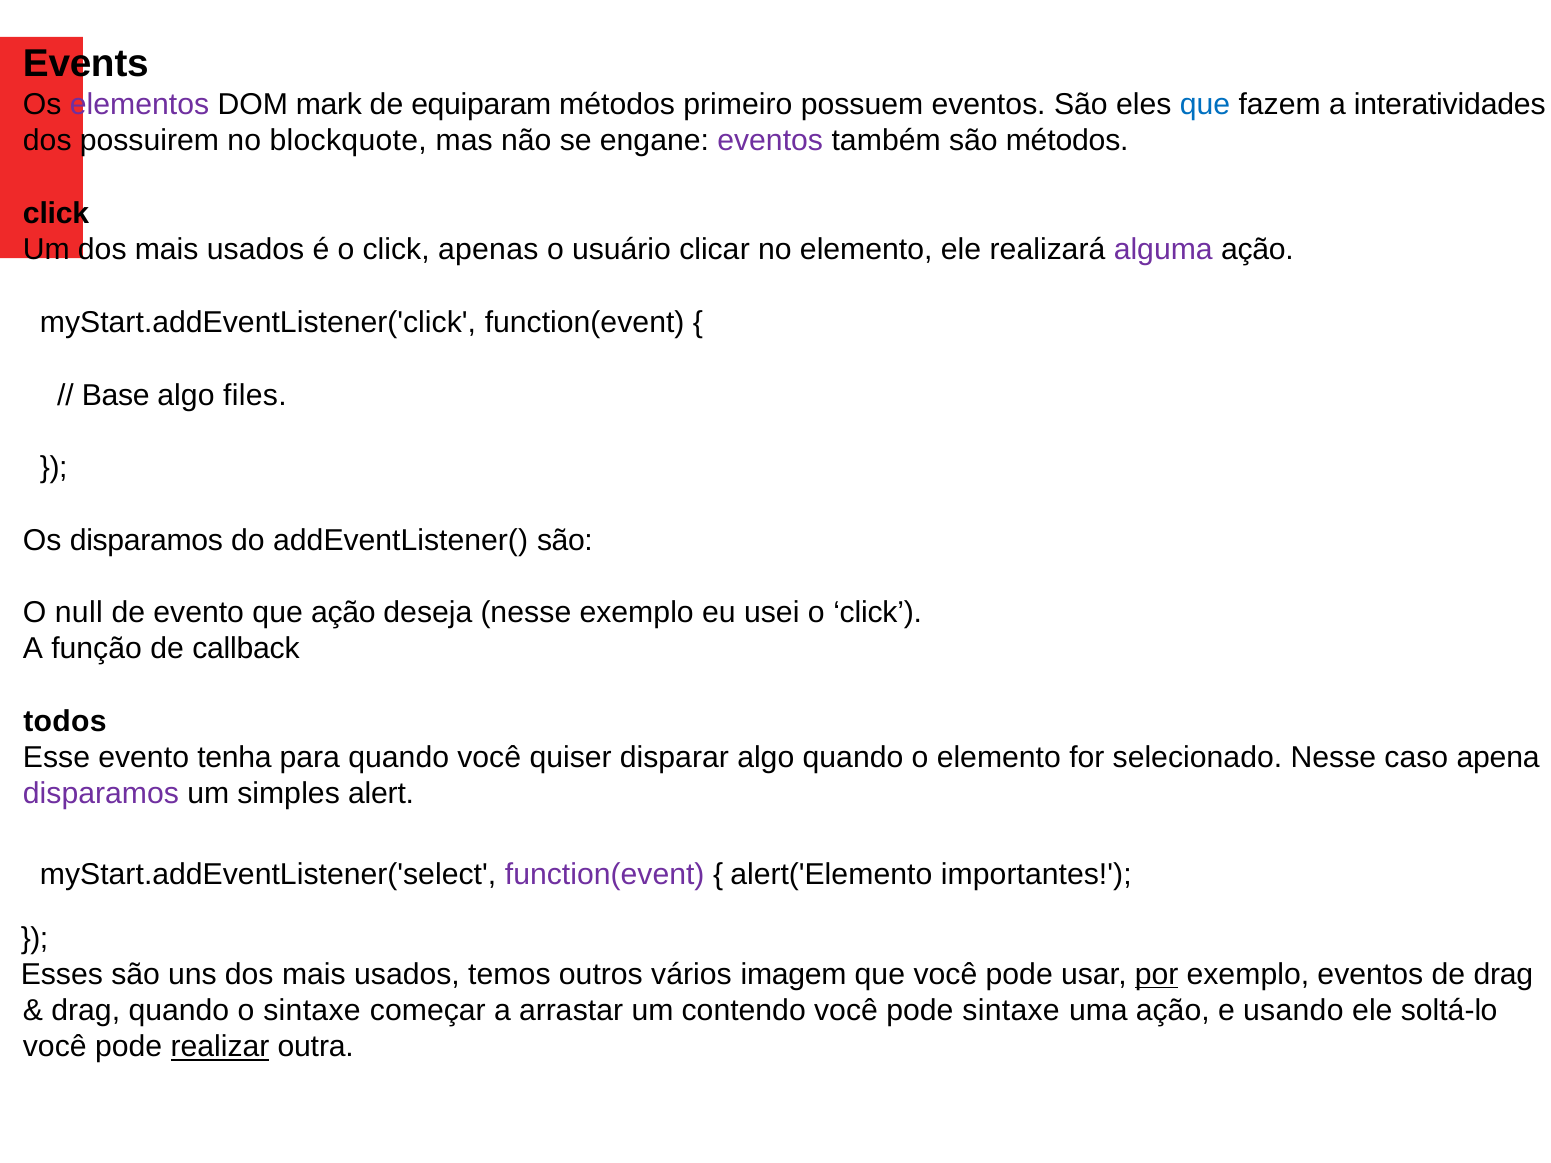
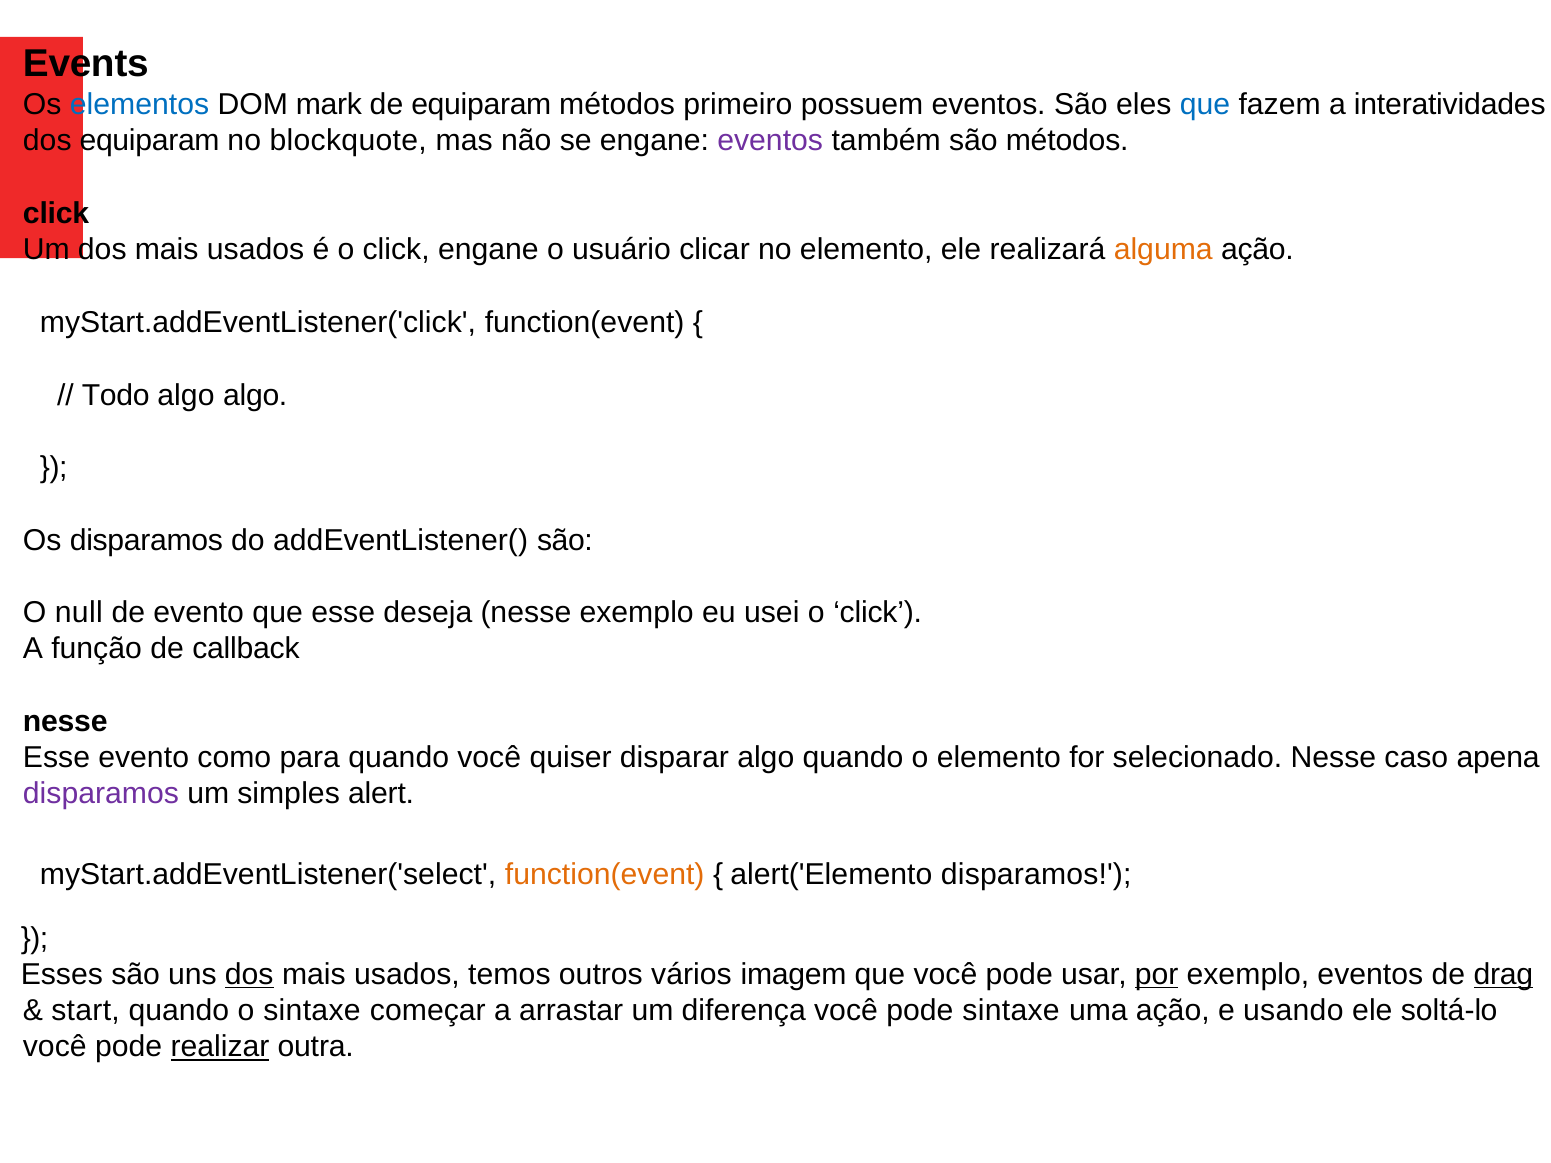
elementos colour: purple -> blue (140, 105)
dos possuirem: possuirem -> equiparam (150, 141)
click apenas: apenas -> engane (488, 250)
alguma colour: purple -> orange (1163, 250)
Base: Base -> Todo (116, 395)
algo files: files -> algo (255, 395)
que ação: ação -> esse (343, 613)
todos: todos -> nesse (65, 722)
tenha: tenha -> como (234, 758)
function(event colour: purple -> orange (605, 875)
alert('Elemento importantes: importantes -> disparamos (1036, 875)
dos underline: none -> present (249, 975)
drag underline: none -> present (1503, 975)
drag: drag -> start (86, 1011)
contendo: contendo -> diferença (744, 1011)
